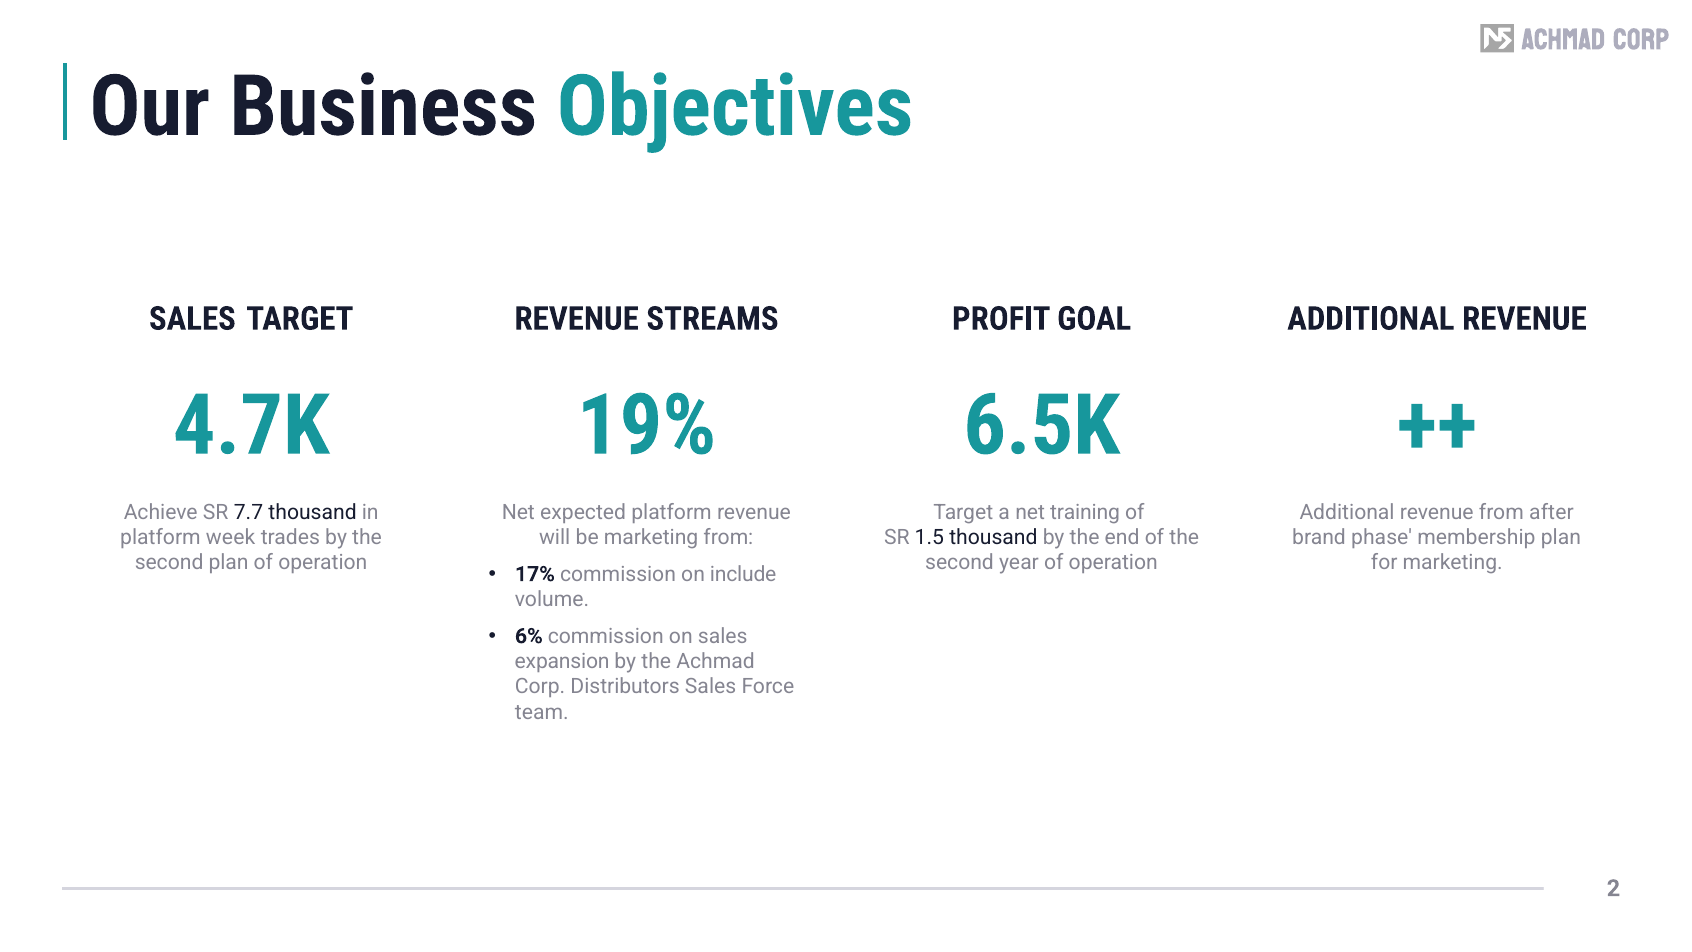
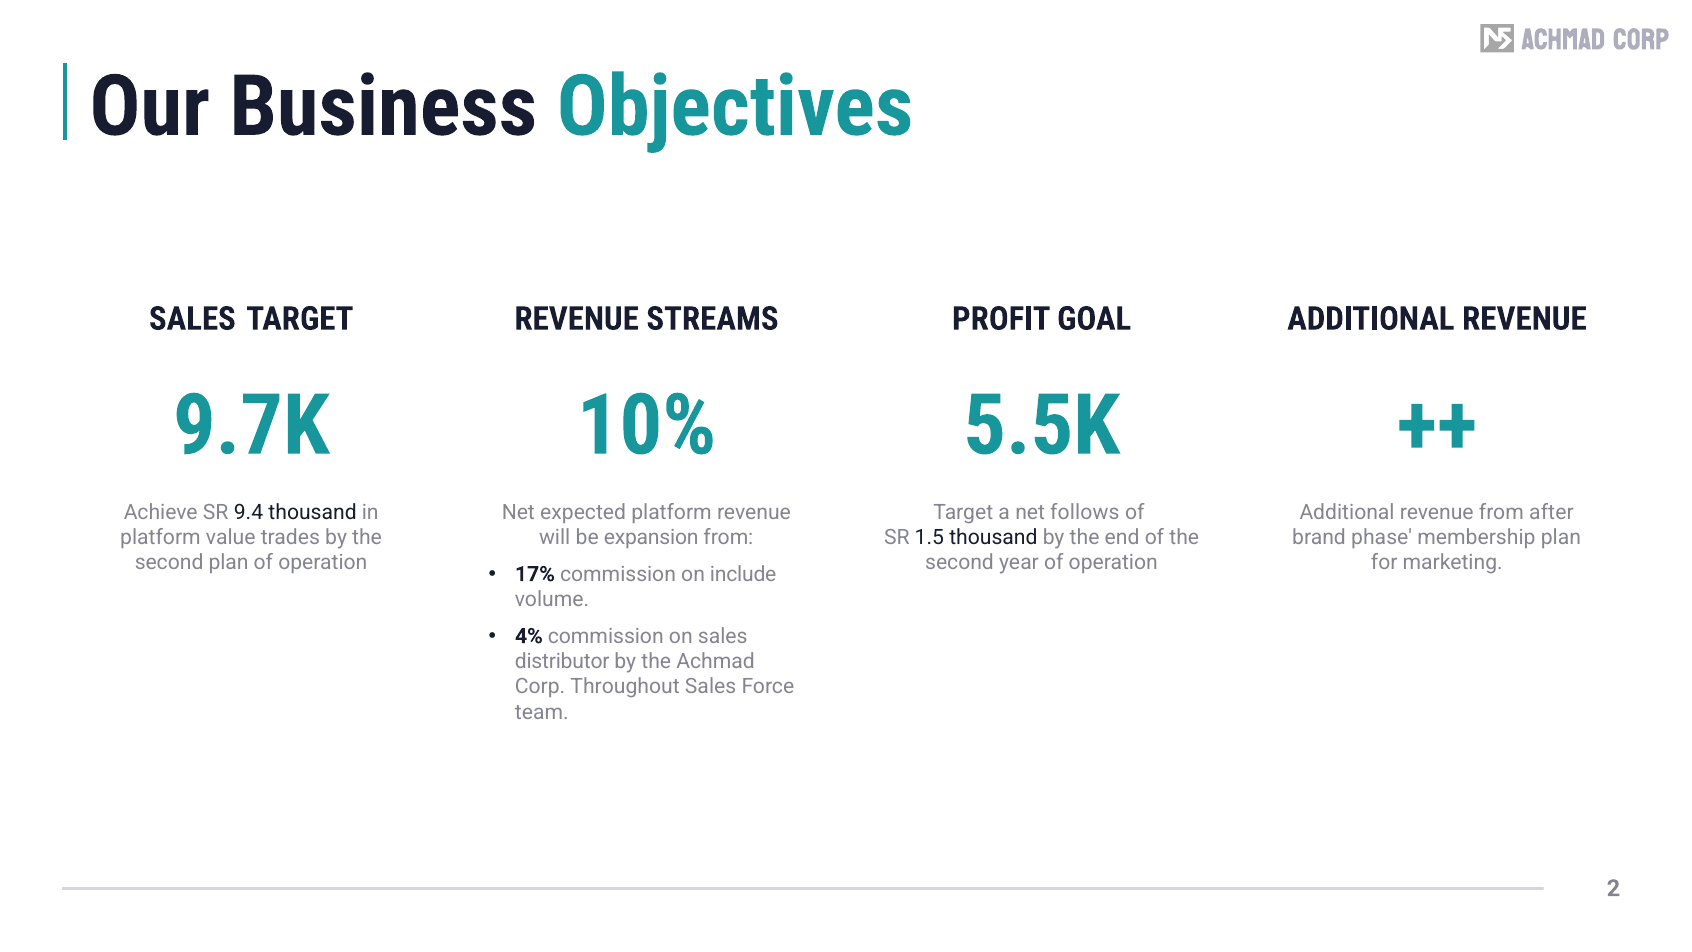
4.7K: 4.7K -> 9.7K (251, 426)
19%: 19% -> 10% (646, 426)
6.5K: 6.5K -> 5.5K (1042, 426)
7.7: 7.7 -> 9.4 (249, 512)
training: training -> follows (1085, 512)
week: week -> value (231, 537)
be marketing: marketing -> expansion (651, 537)
6%: 6% -> 4% (529, 636)
expansion: expansion -> distributor (562, 661)
Distributors: Distributors -> Throughout (625, 687)
